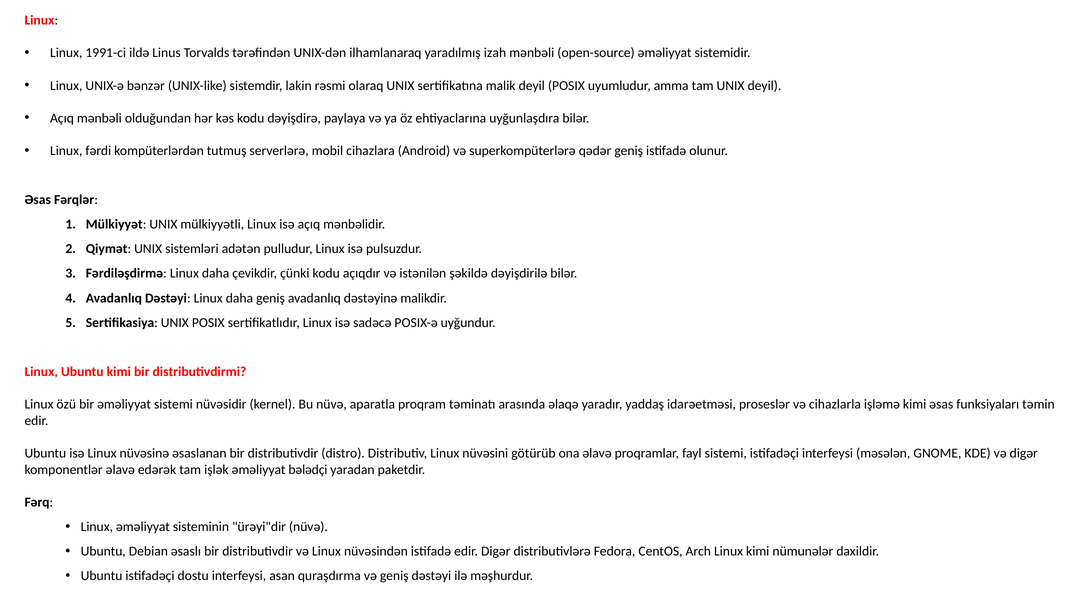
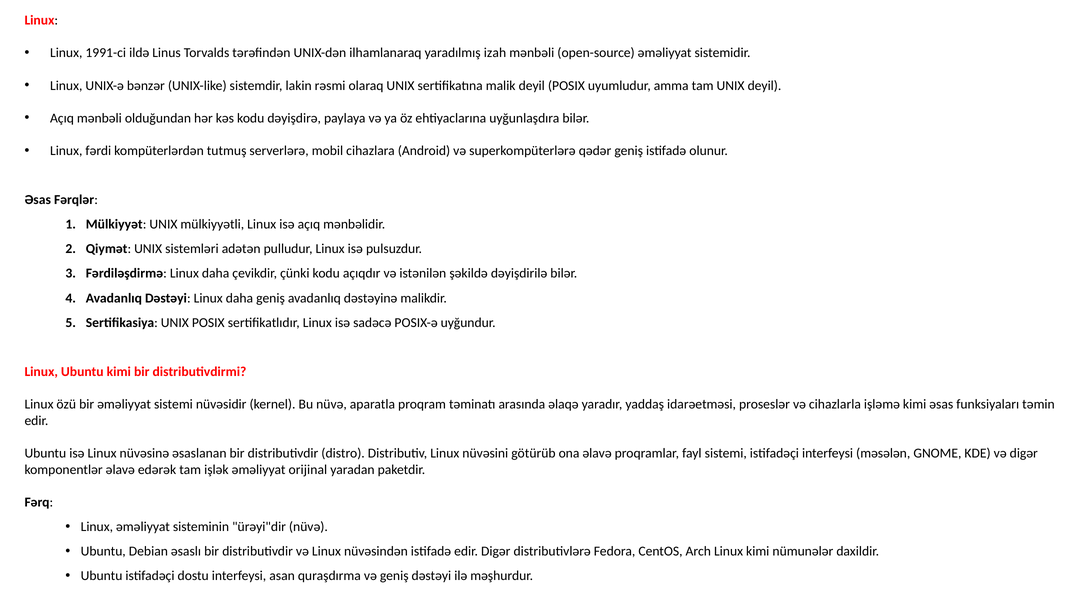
bələdçi: bələdçi -> orijinal (308, 470)
